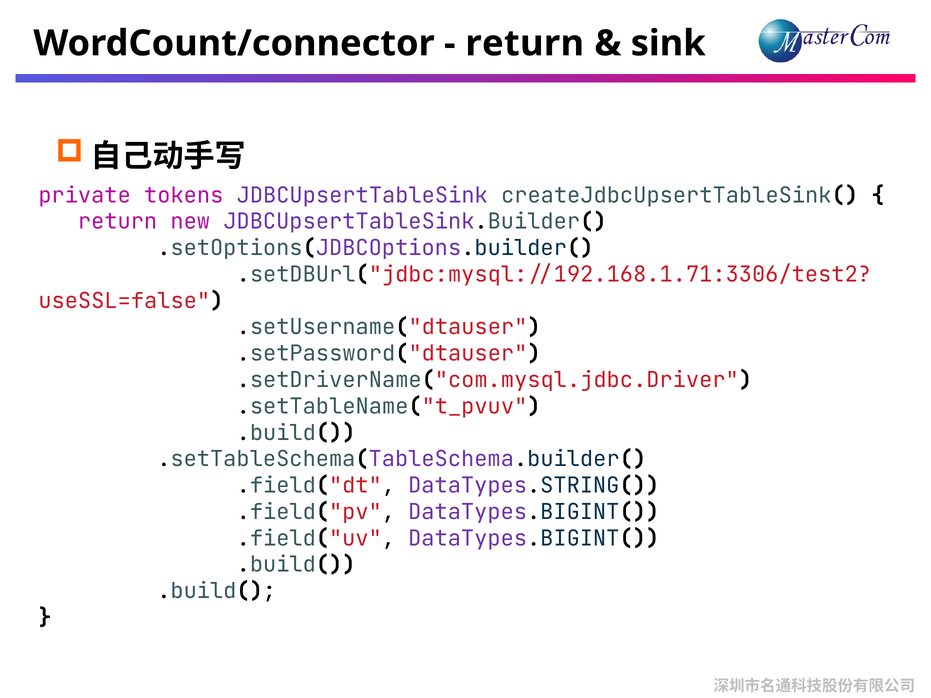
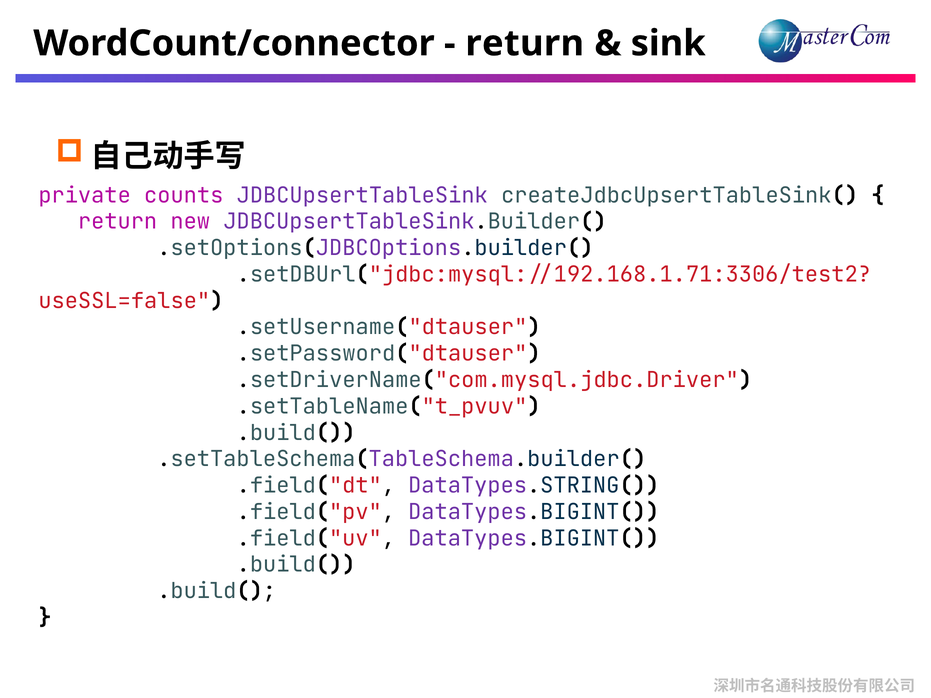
tokens: tokens -> counts (184, 195)
